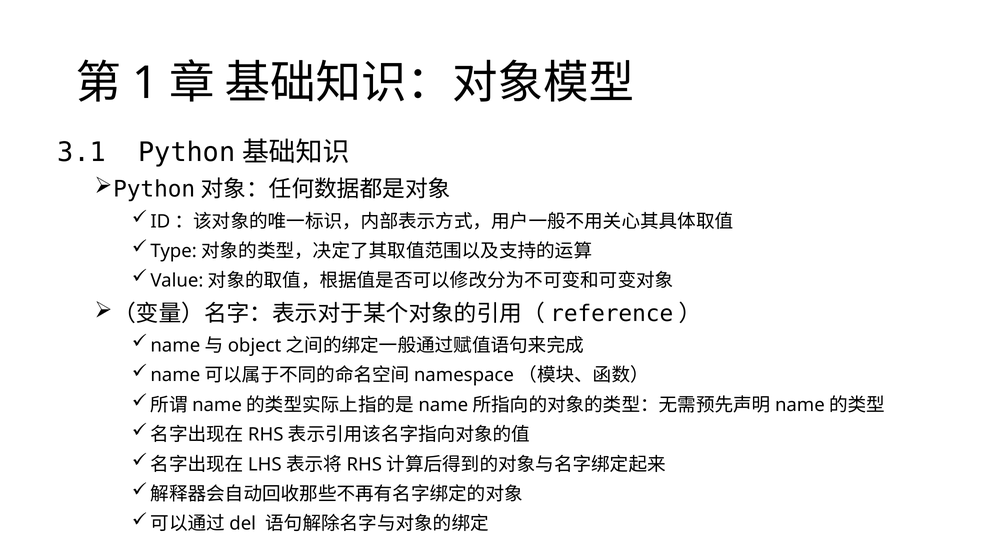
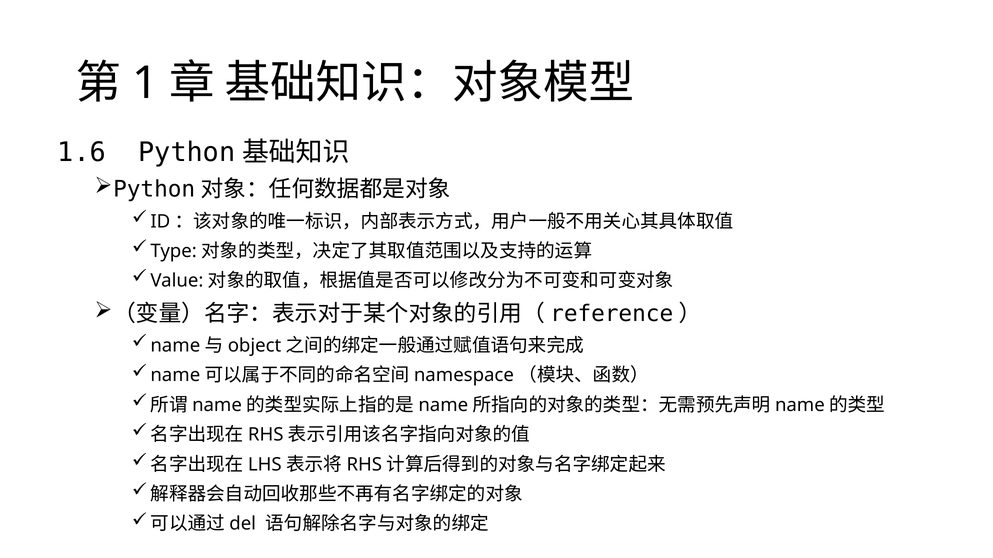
3.1: 3.1 -> 1.6 (82, 152)
